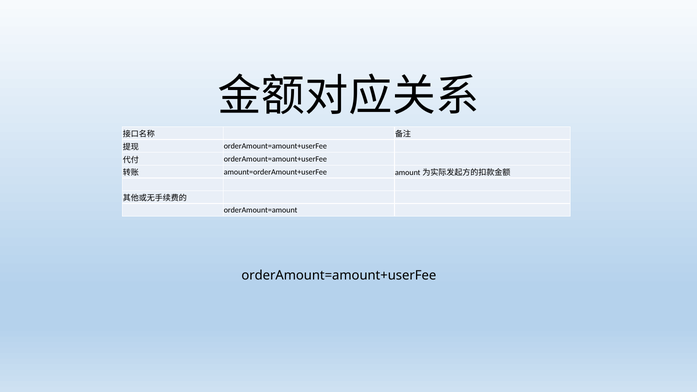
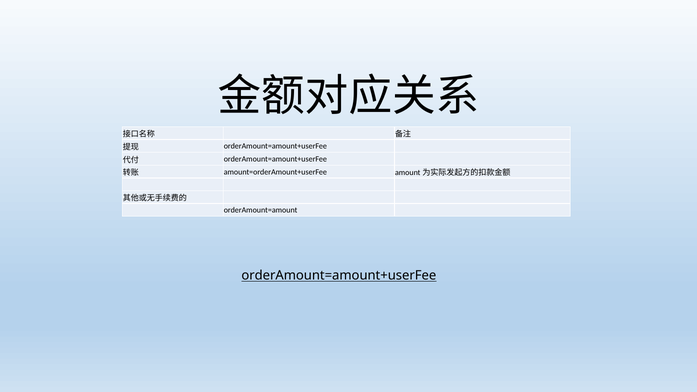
orderAmount=amount+userFee underline: none -> present (339, 276)
